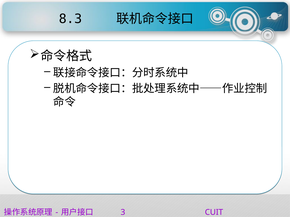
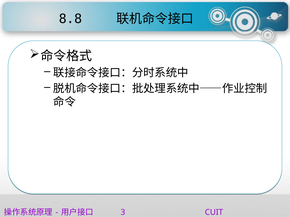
8.3: 8.3 -> 8.8 (70, 19)
